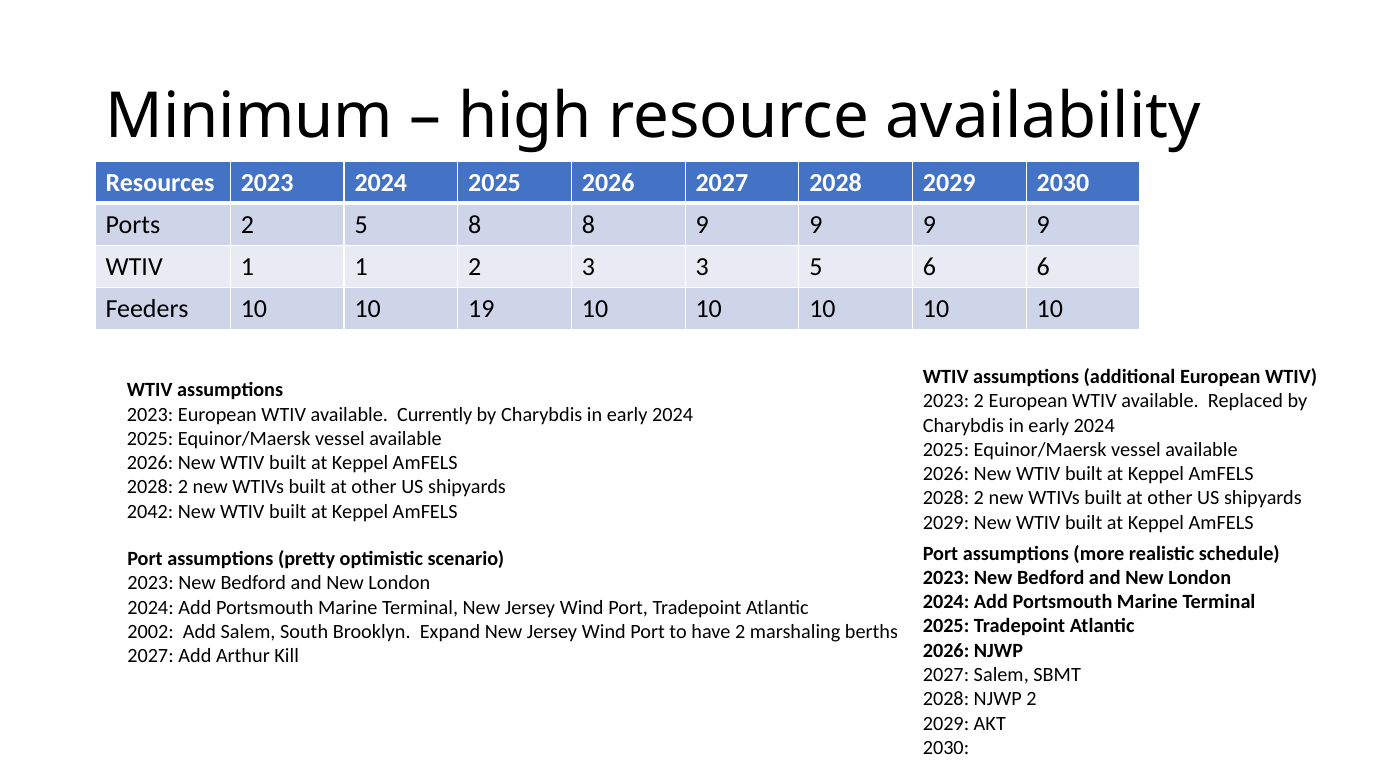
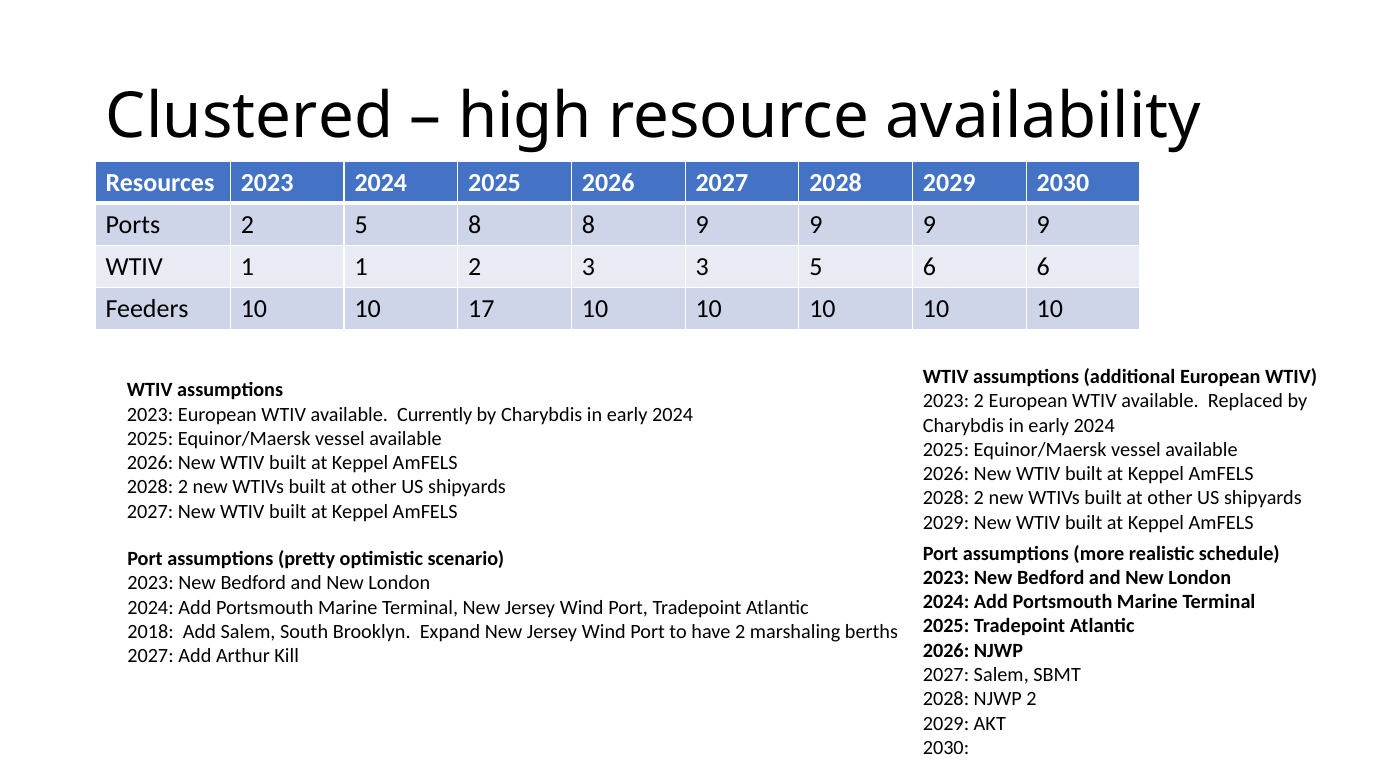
Minimum: Minimum -> Clustered (249, 117)
19: 19 -> 17 (481, 309)
2042: 2042 -> 2027 (150, 512)
2002: 2002 -> 2018 (151, 632)
